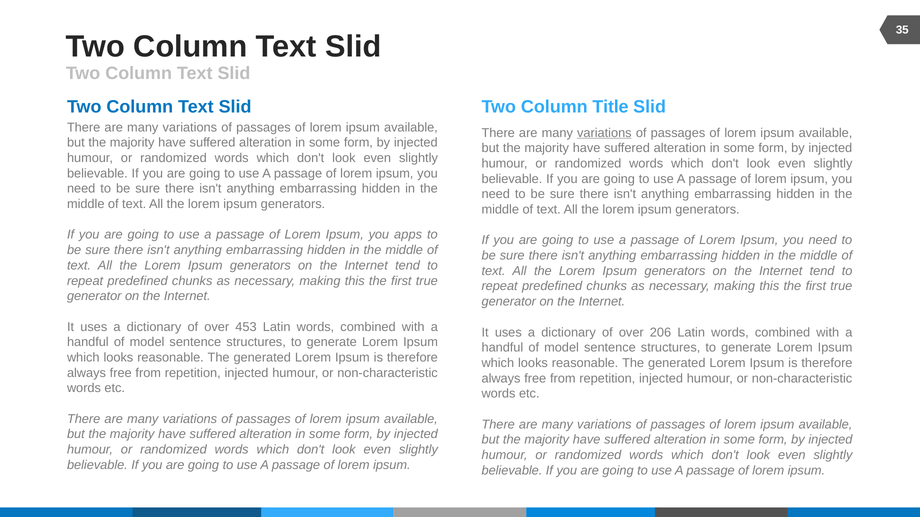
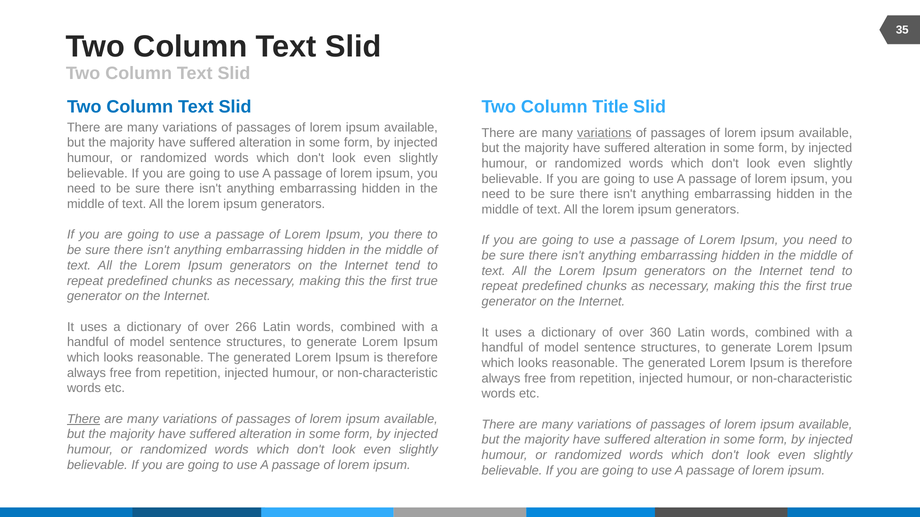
you apps: apps -> there (408, 235)
453: 453 -> 266 (246, 327)
206: 206 -> 360 (661, 333)
There underline: none -> present (84, 419)
